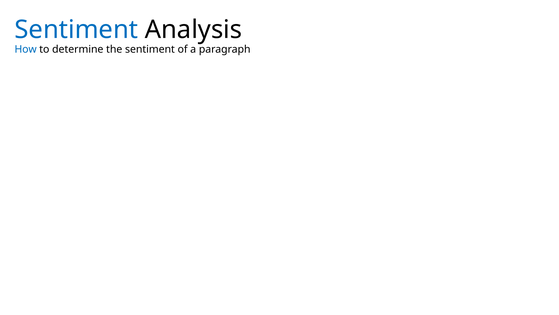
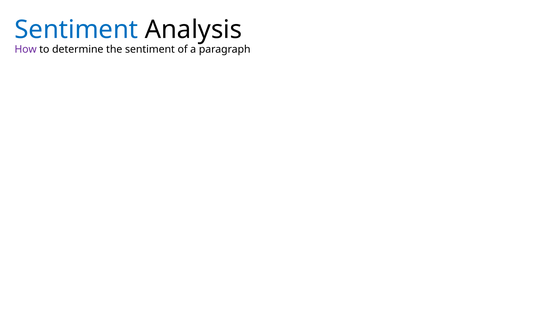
How colour: blue -> purple (26, 49)
